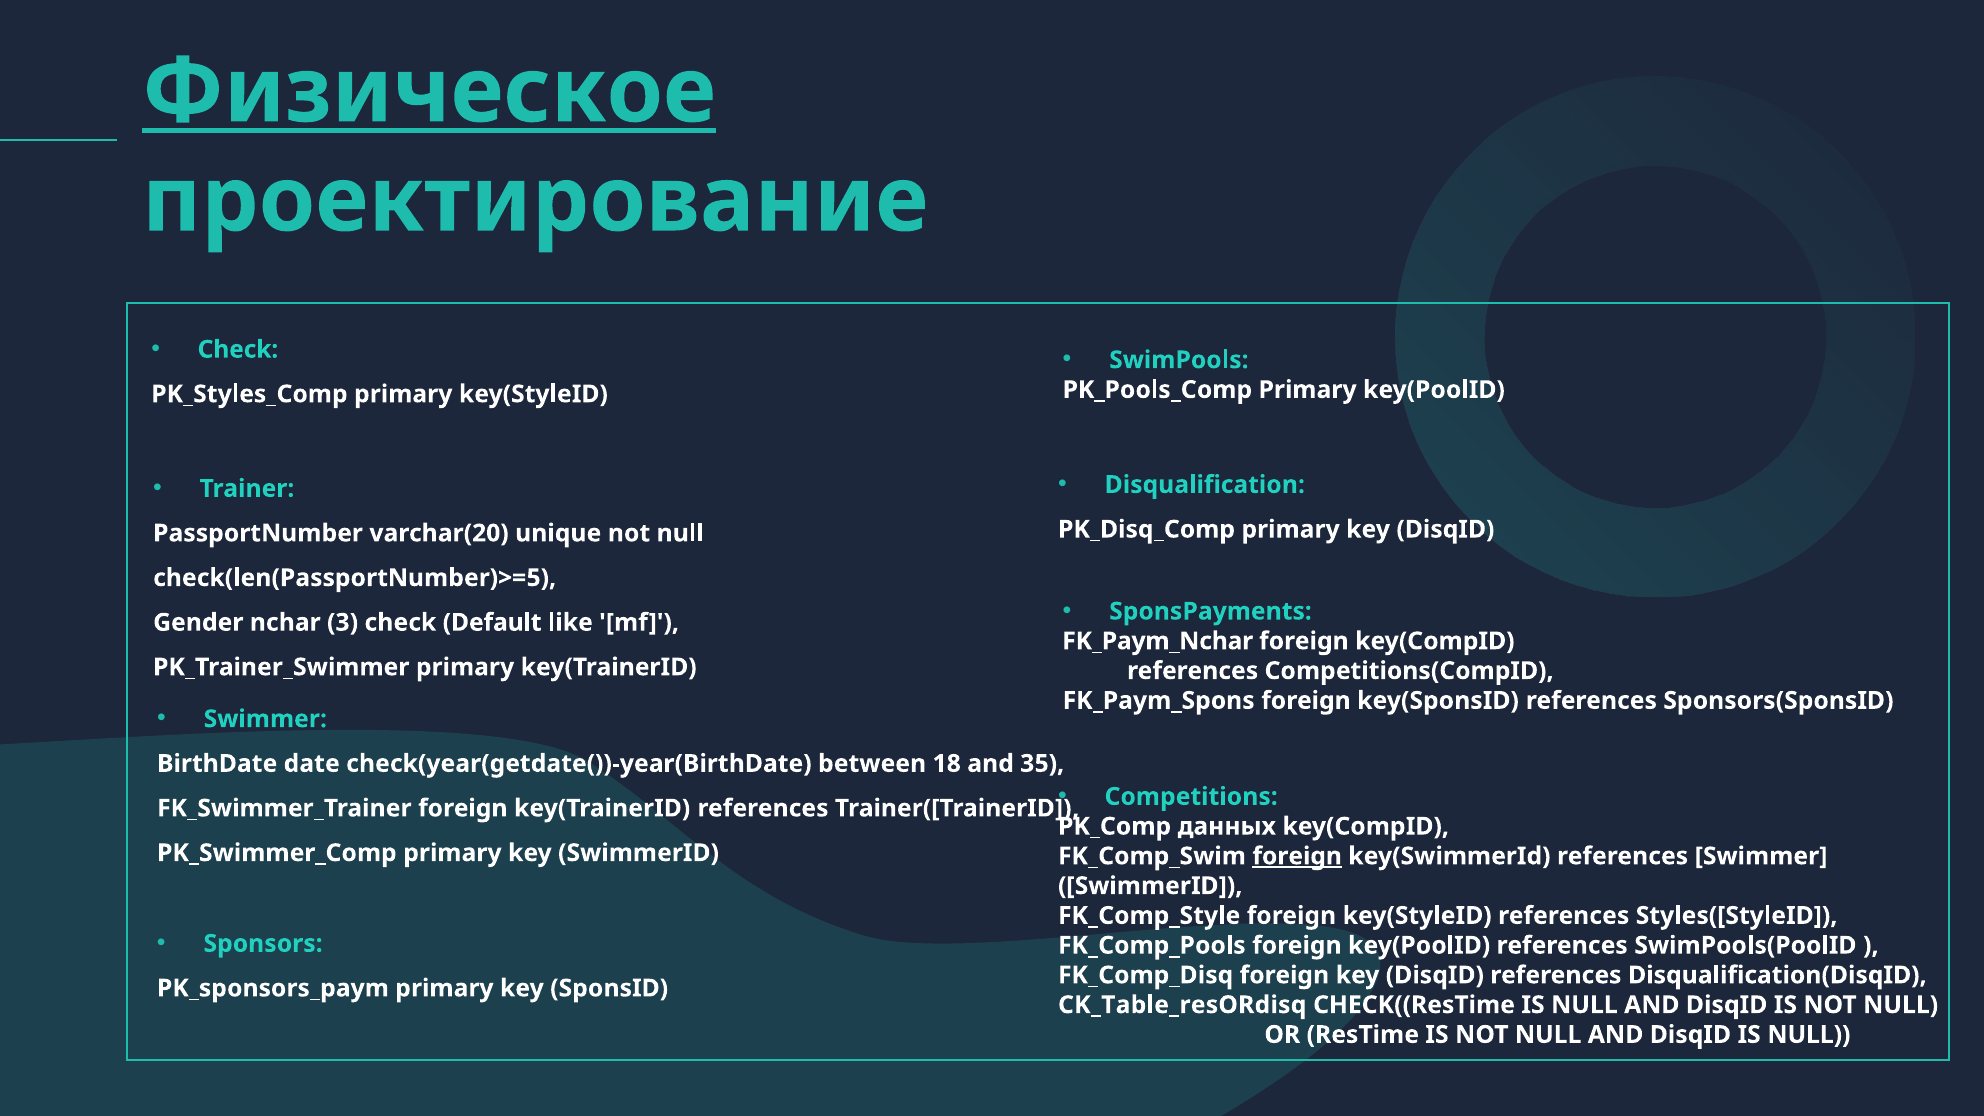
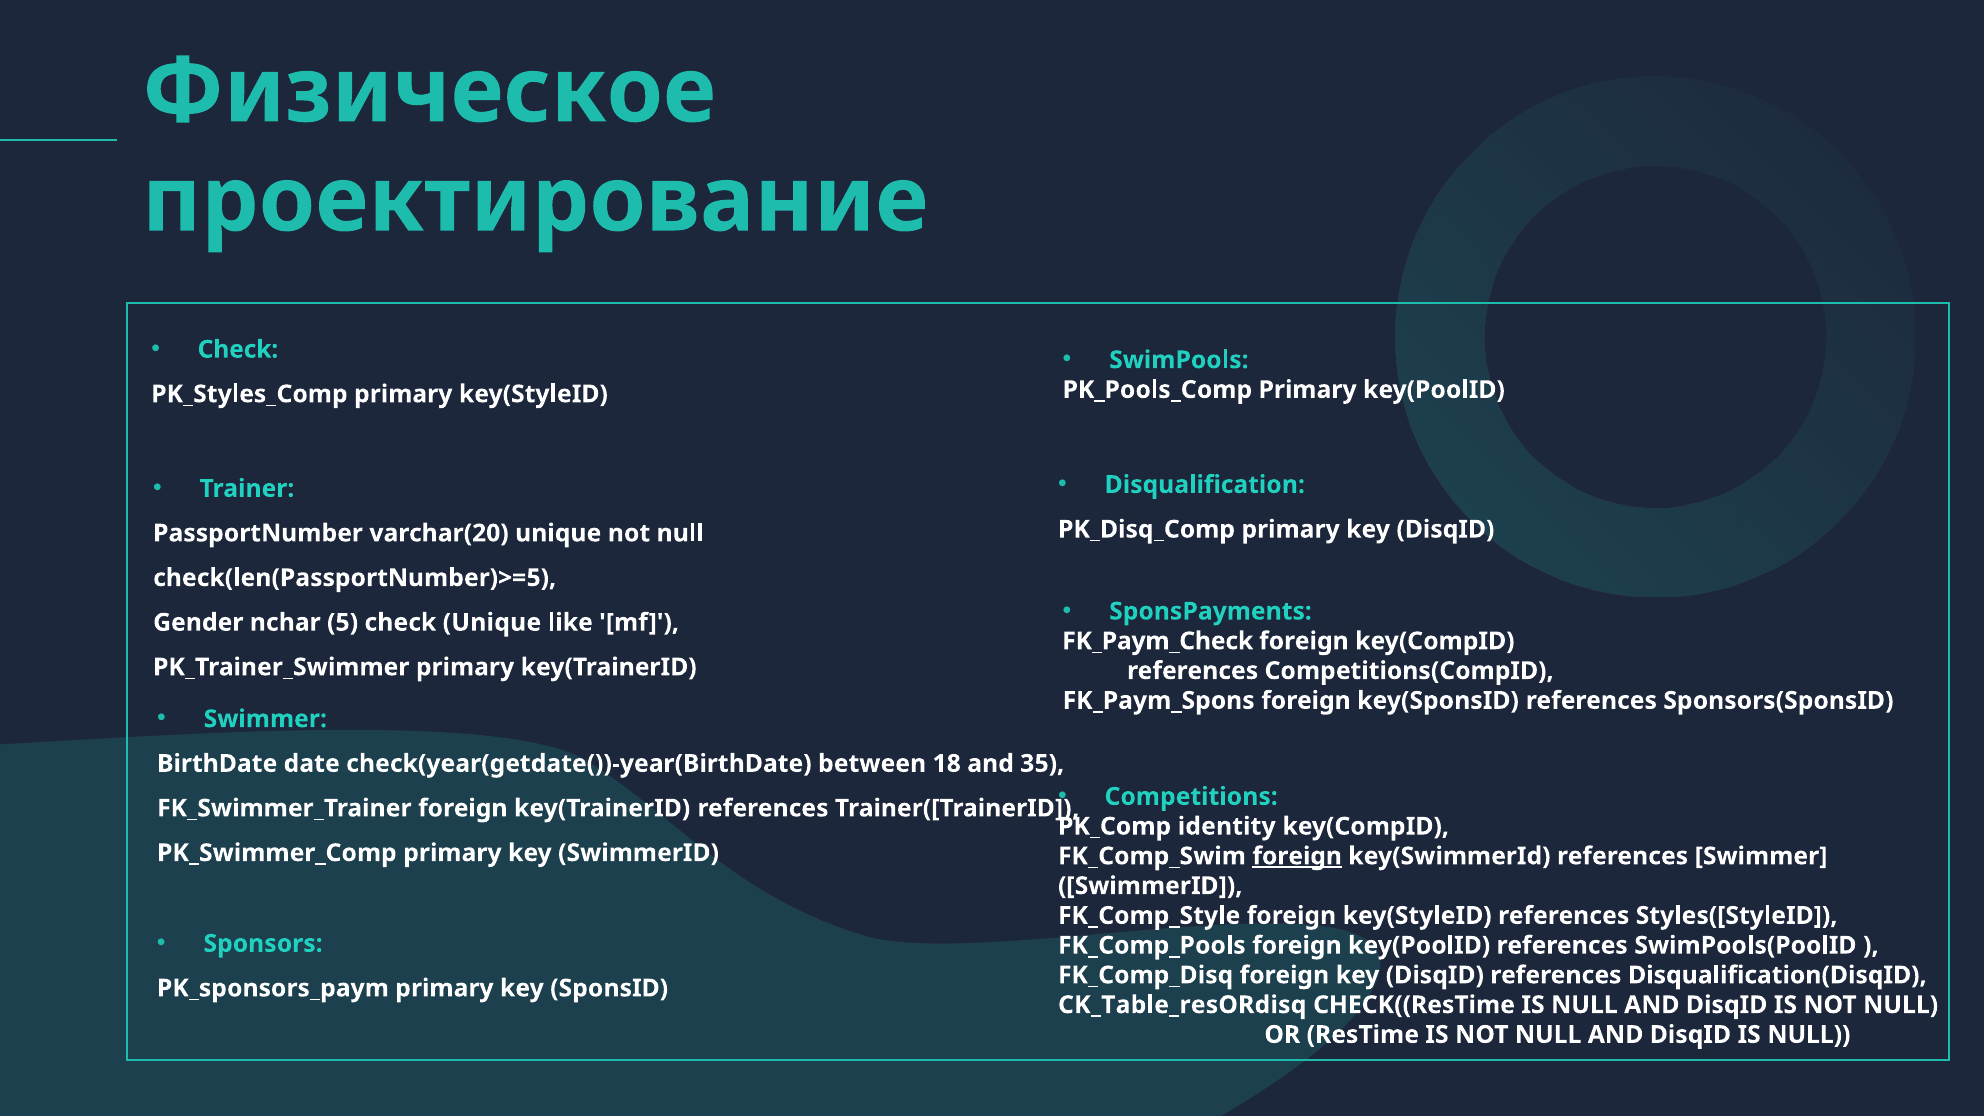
Физическое underline: present -> none (429, 91)
3: 3 -> 5 (343, 623)
check Default: Default -> Unique (492, 623)
FK_Paym_Nchar: FK_Paym_Nchar -> FK_Paym_Check (1158, 641)
данных: данных -> identity (1227, 826)
